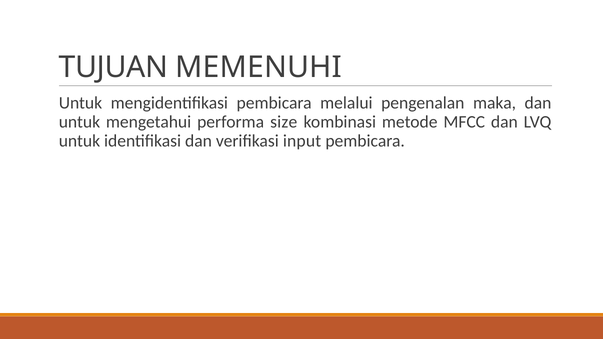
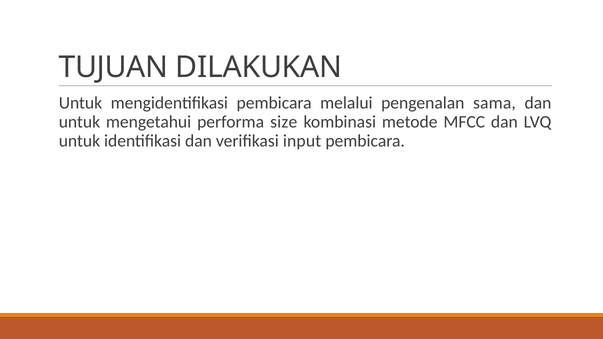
MEMENUHI: MEMENUHI -> DILAKUKAN (259, 68)
maka: maka -> sama (494, 103)
